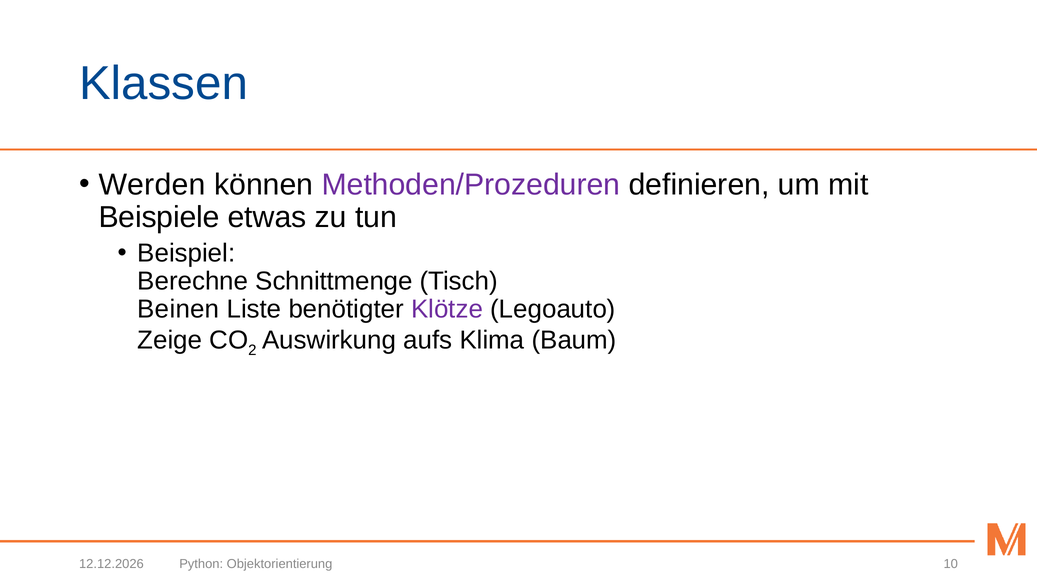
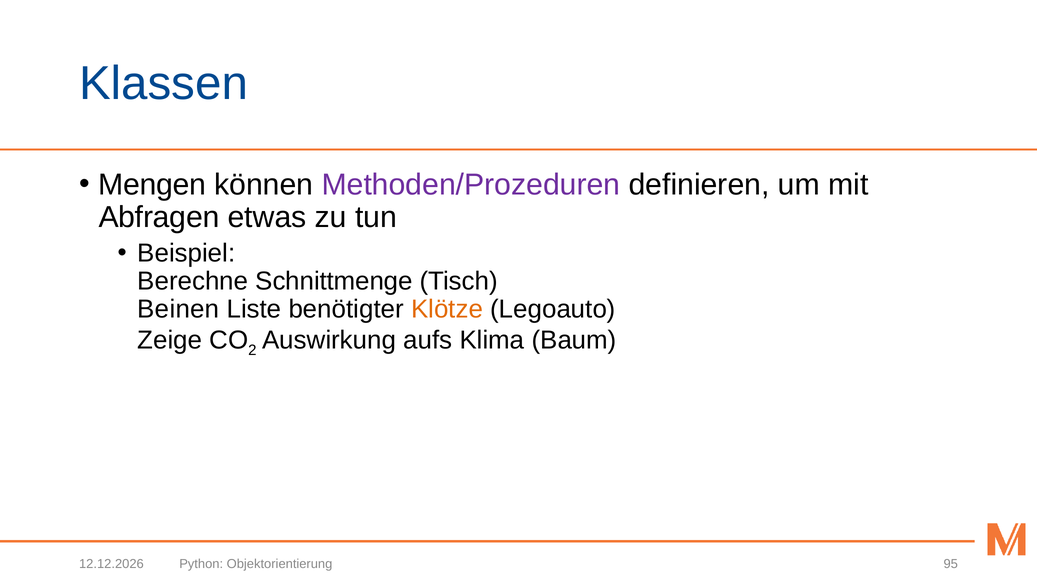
Werden: Werden -> Mengen (152, 184)
Beispiele: Beispiele -> Abfragen (159, 217)
Klötze colour: purple -> orange (447, 309)
10: 10 -> 95 (951, 564)
